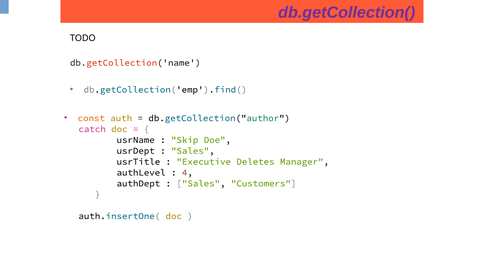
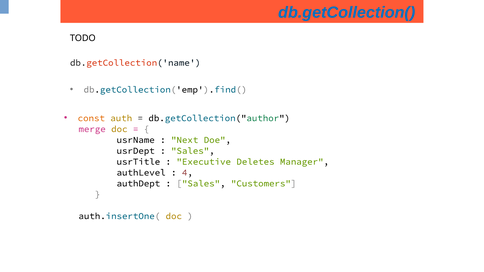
db.getCollection( colour: purple -> blue (347, 13)
catch: catch -> merge (92, 129)
Skip: Skip -> Next (185, 140)
